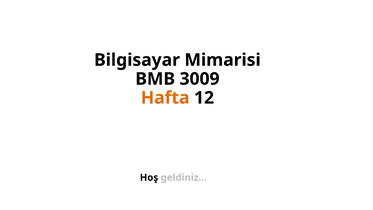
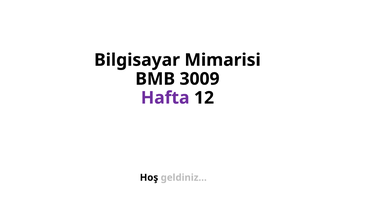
Hafta colour: orange -> purple (165, 98)
